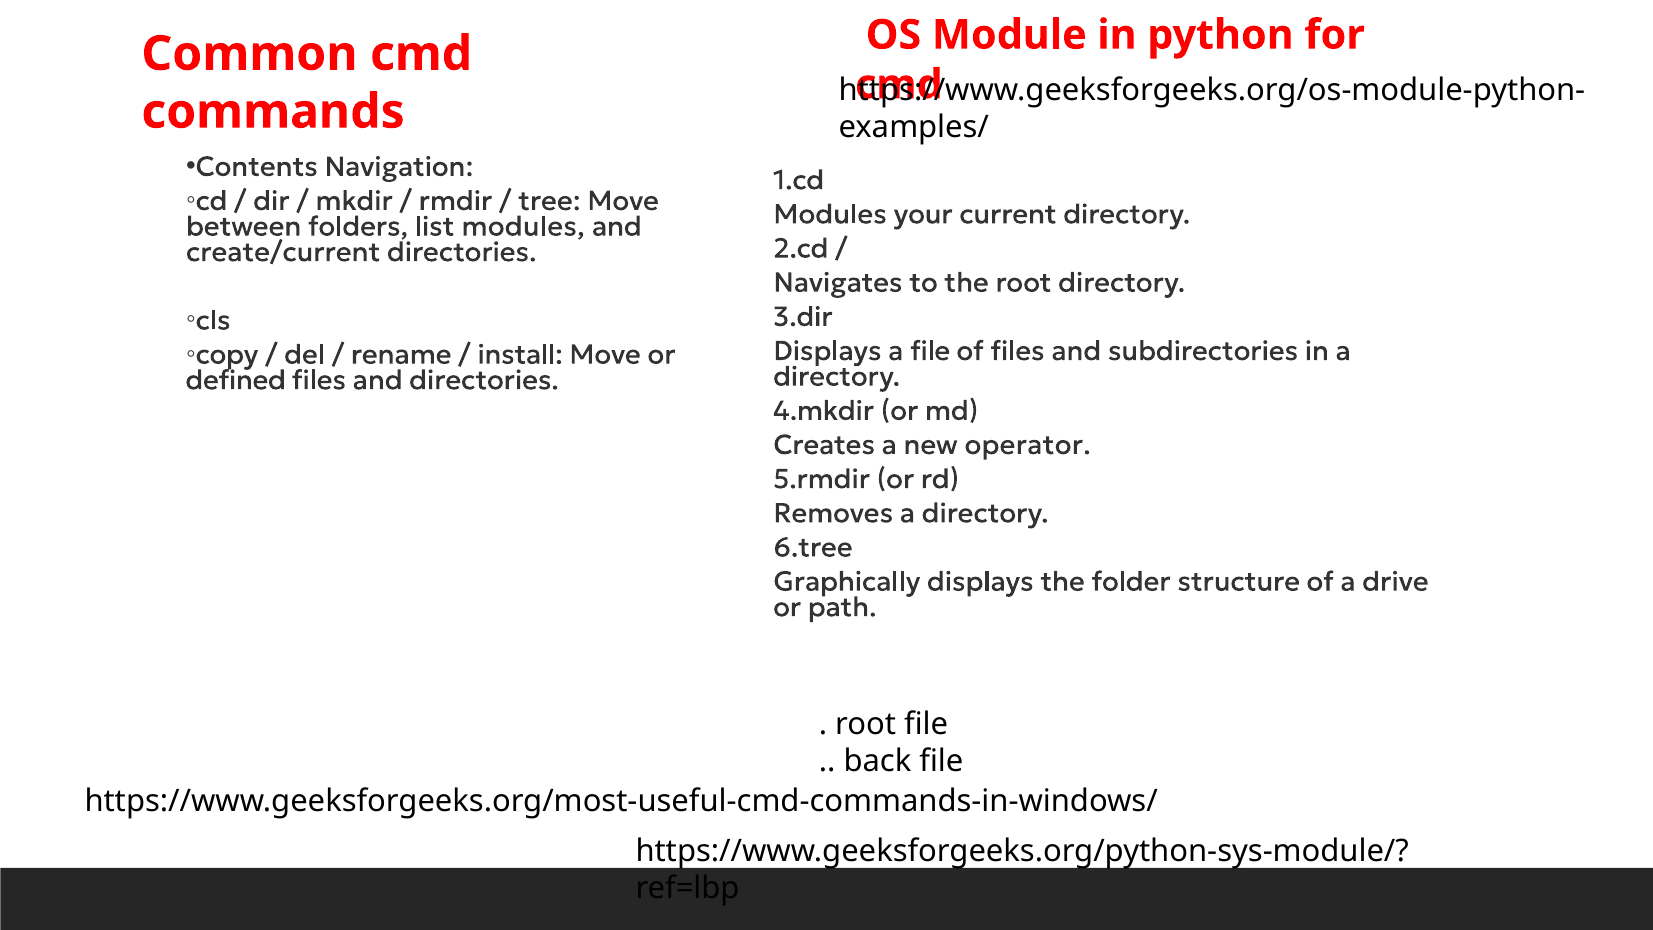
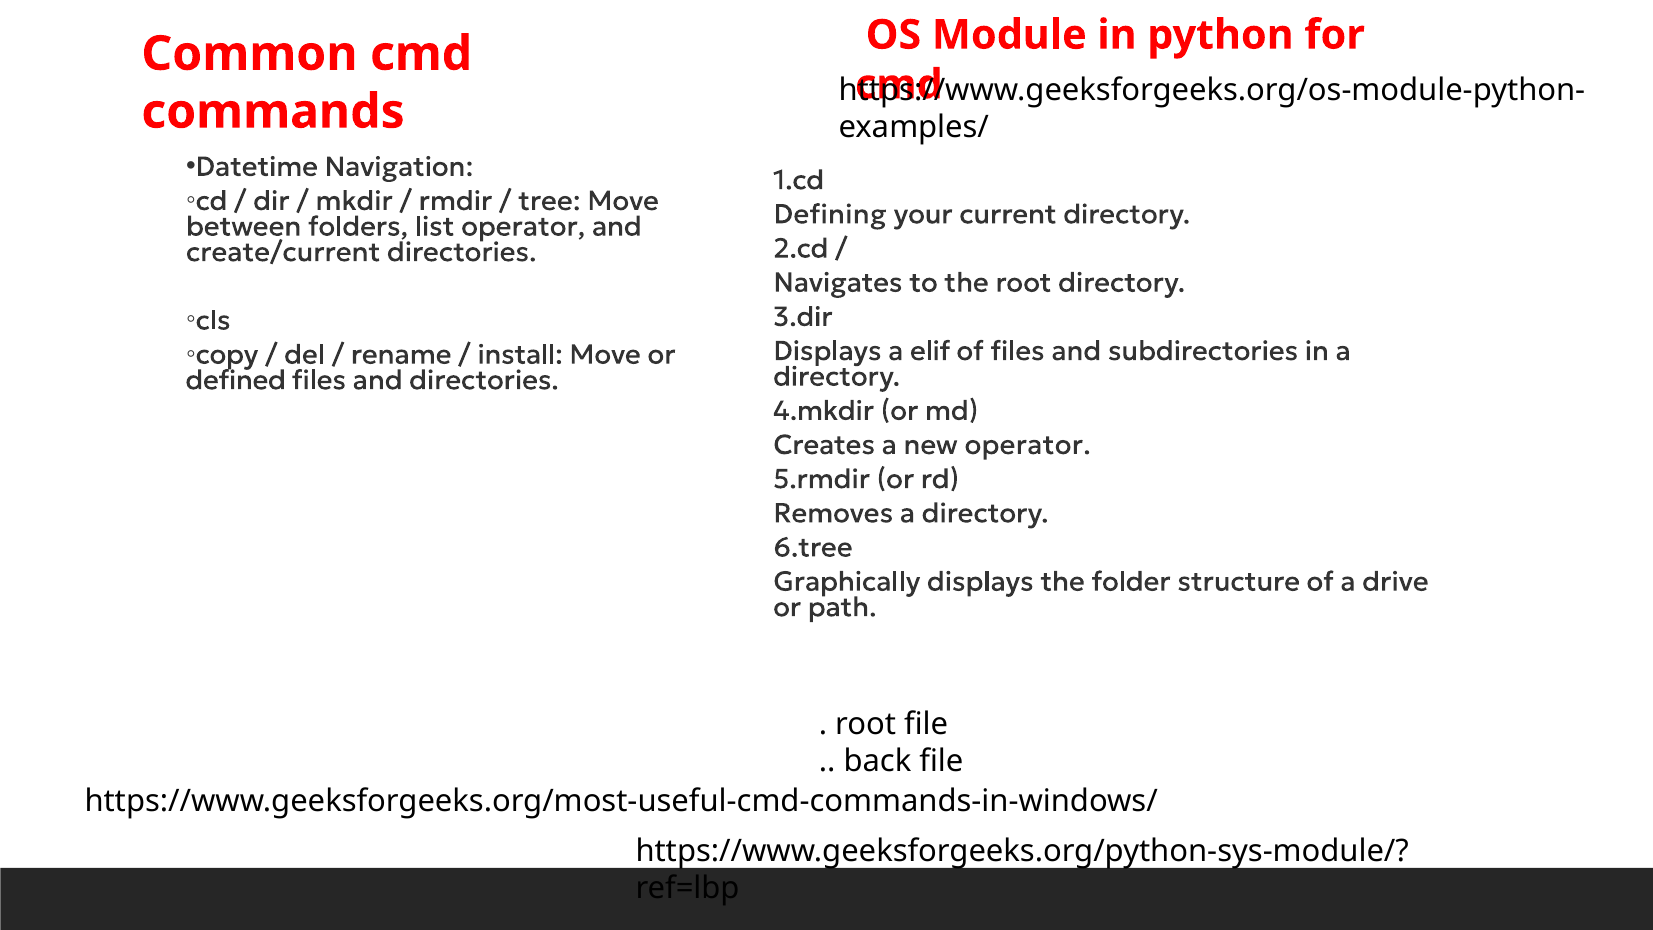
Contents: Contents -> Datetime (257, 167)
Modules: Modules -> Defining (830, 214)
list modules: modules -> operator (523, 226)
a file: file -> elif (930, 351)
